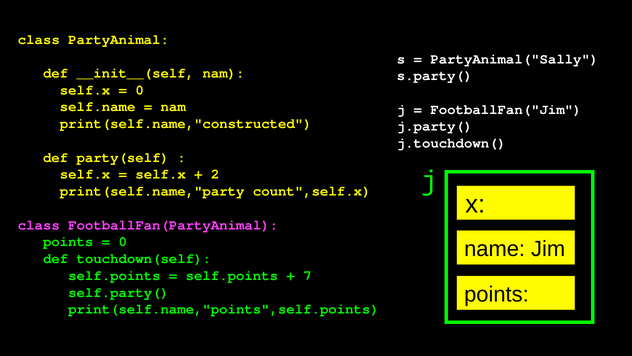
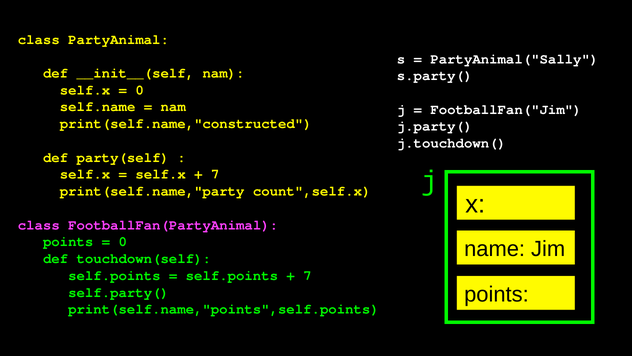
2: 2 -> 7 (215, 174)
